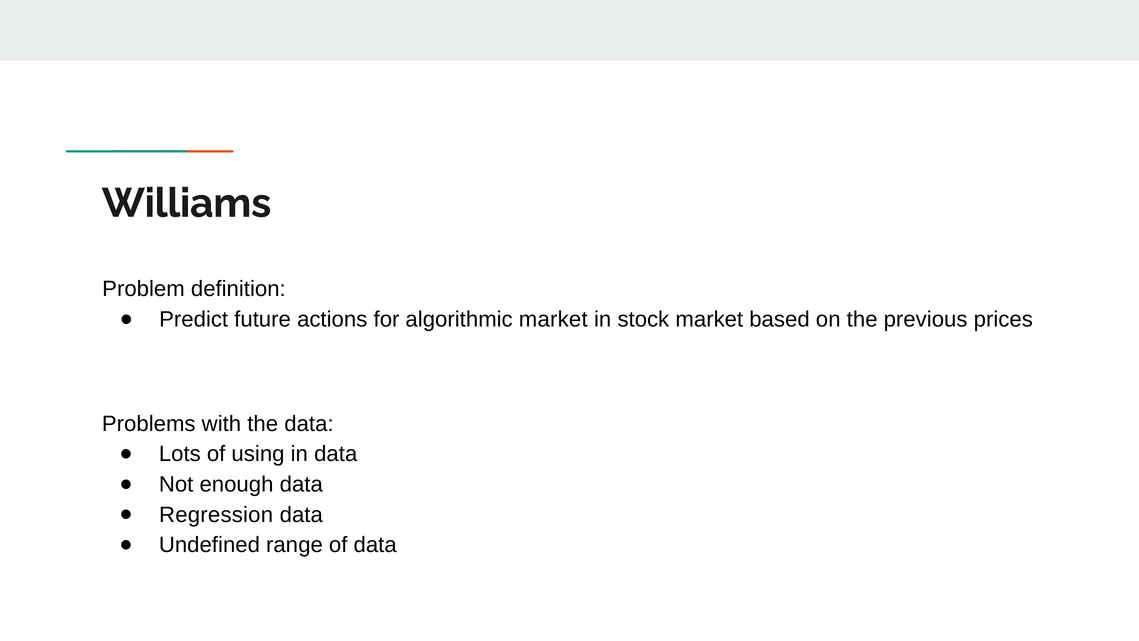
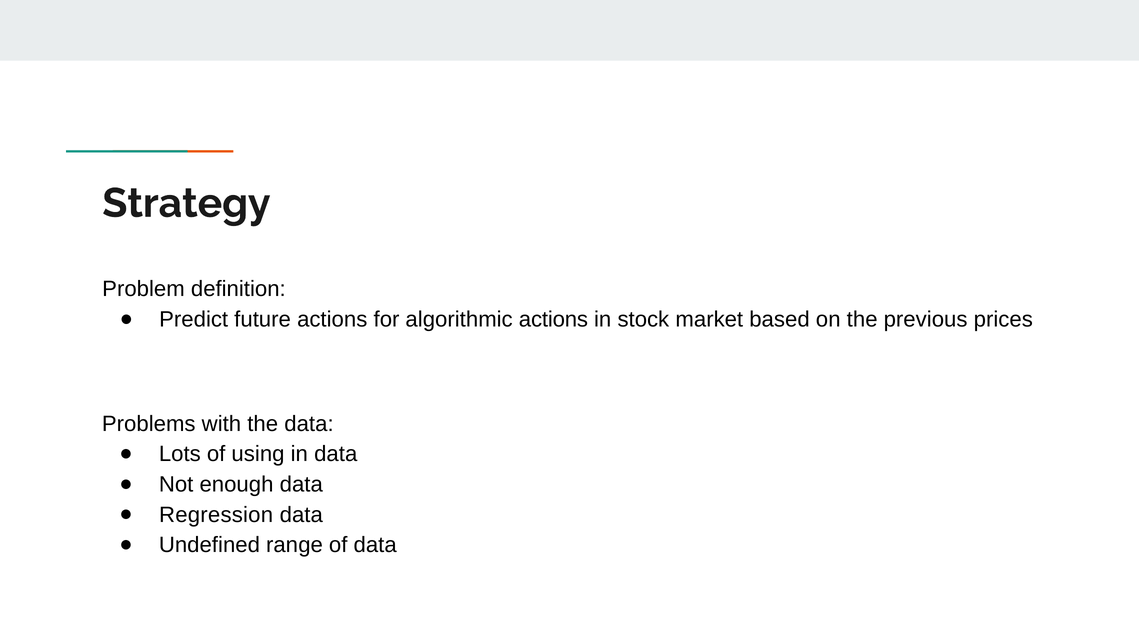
Williams: Williams -> Strategy (186, 203)
algorithmic market: market -> actions (553, 319)
